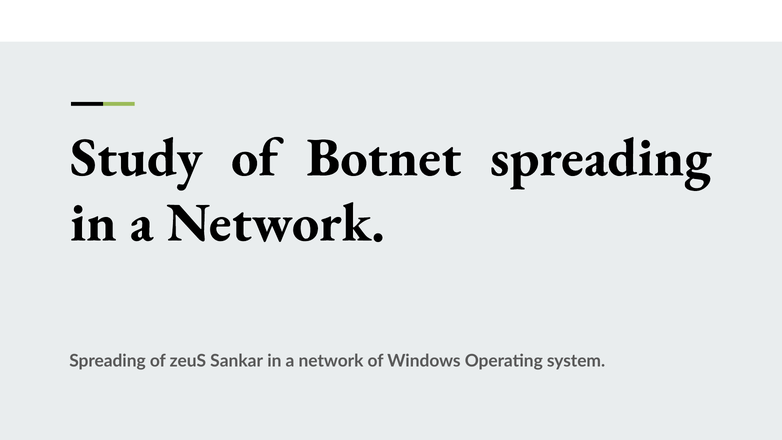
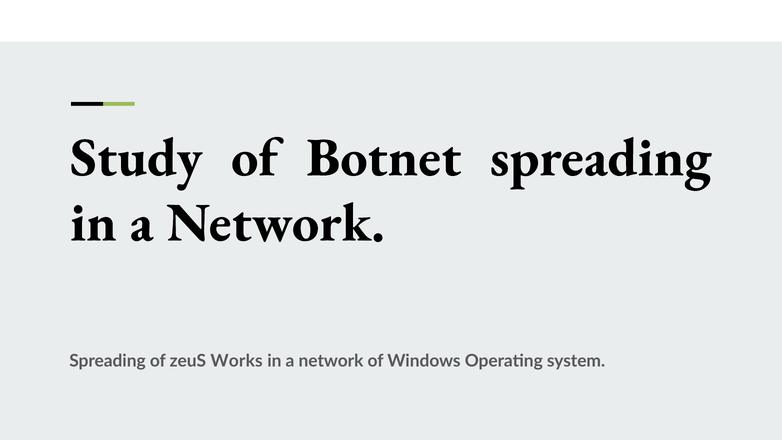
Sankar: Sankar -> Works (237, 361)
